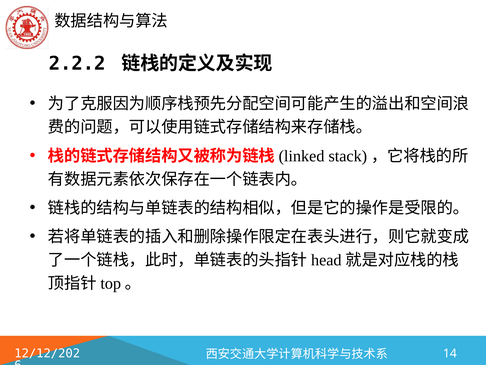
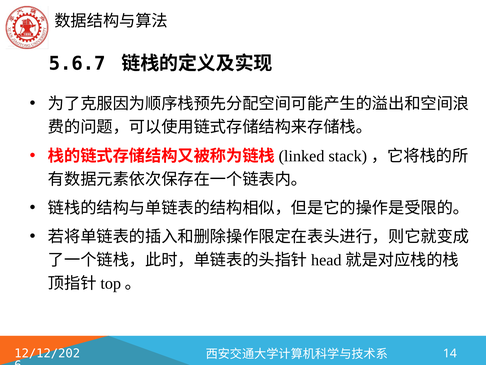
2.2.2: 2.2.2 -> 5.6.7 (77, 63)
